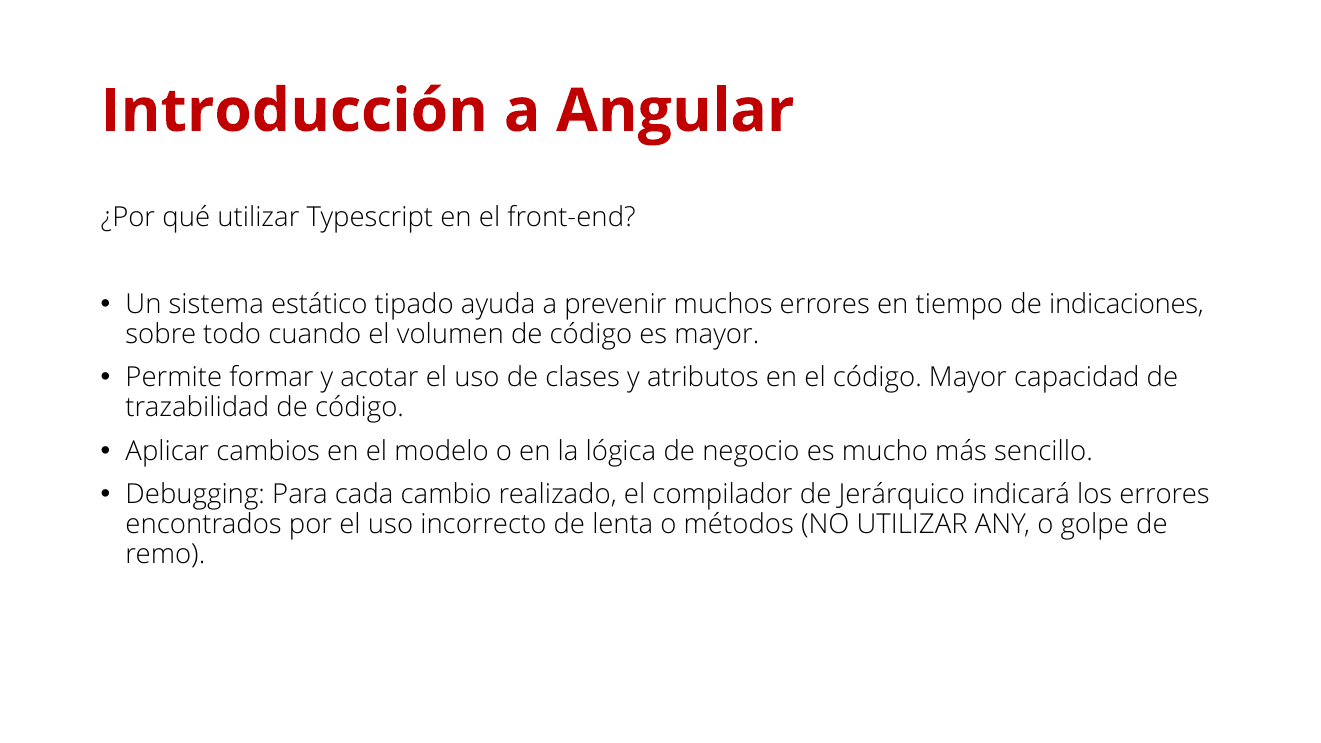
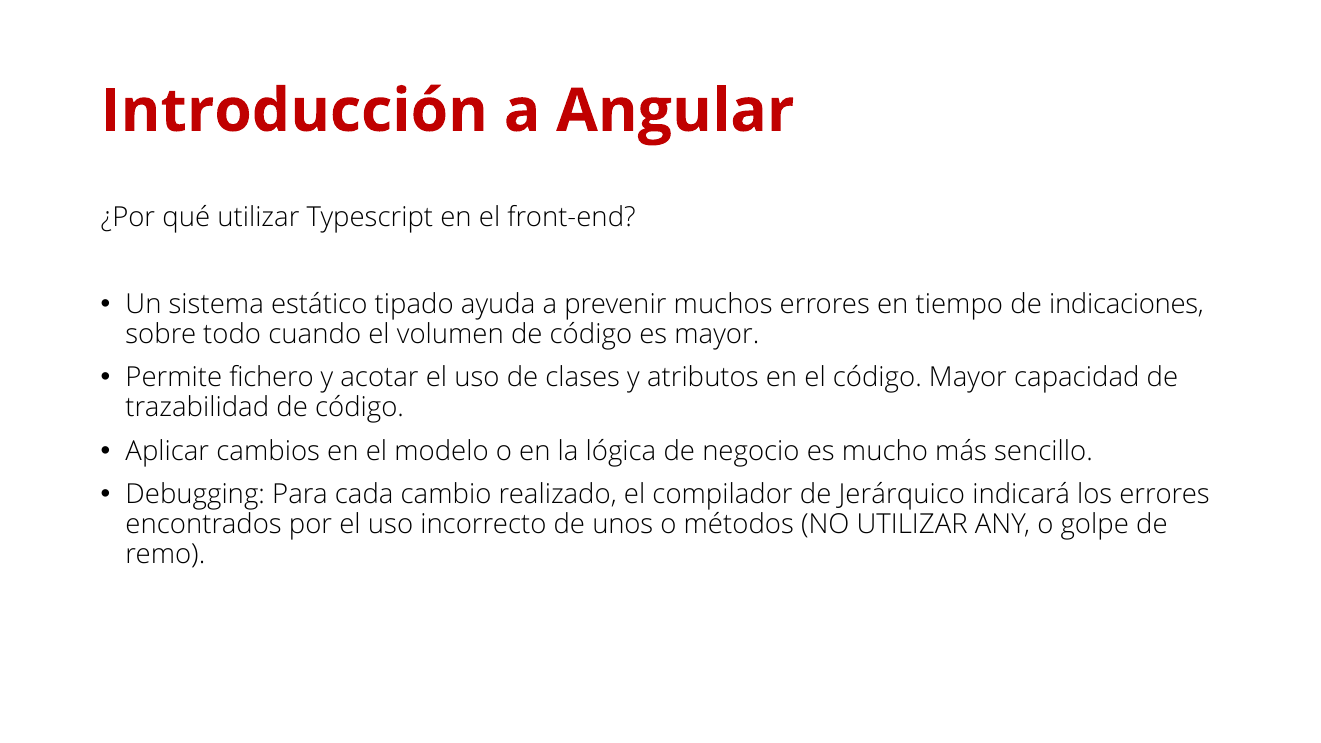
formar: formar -> fichero (272, 378)
lenta: lenta -> unos (623, 524)
